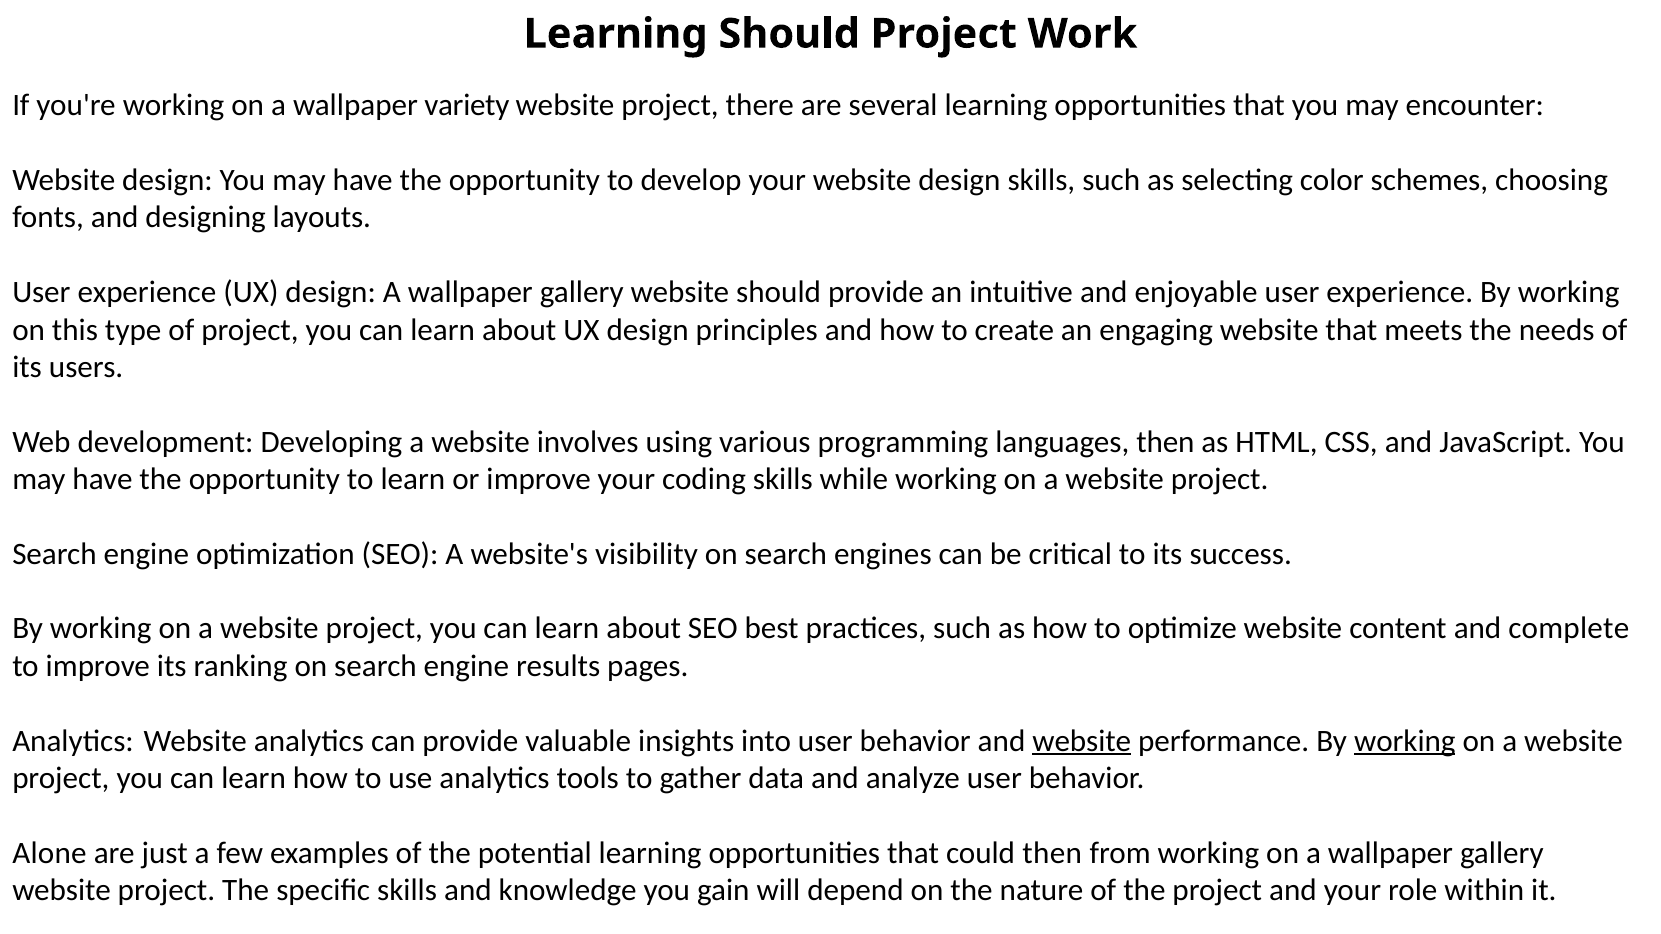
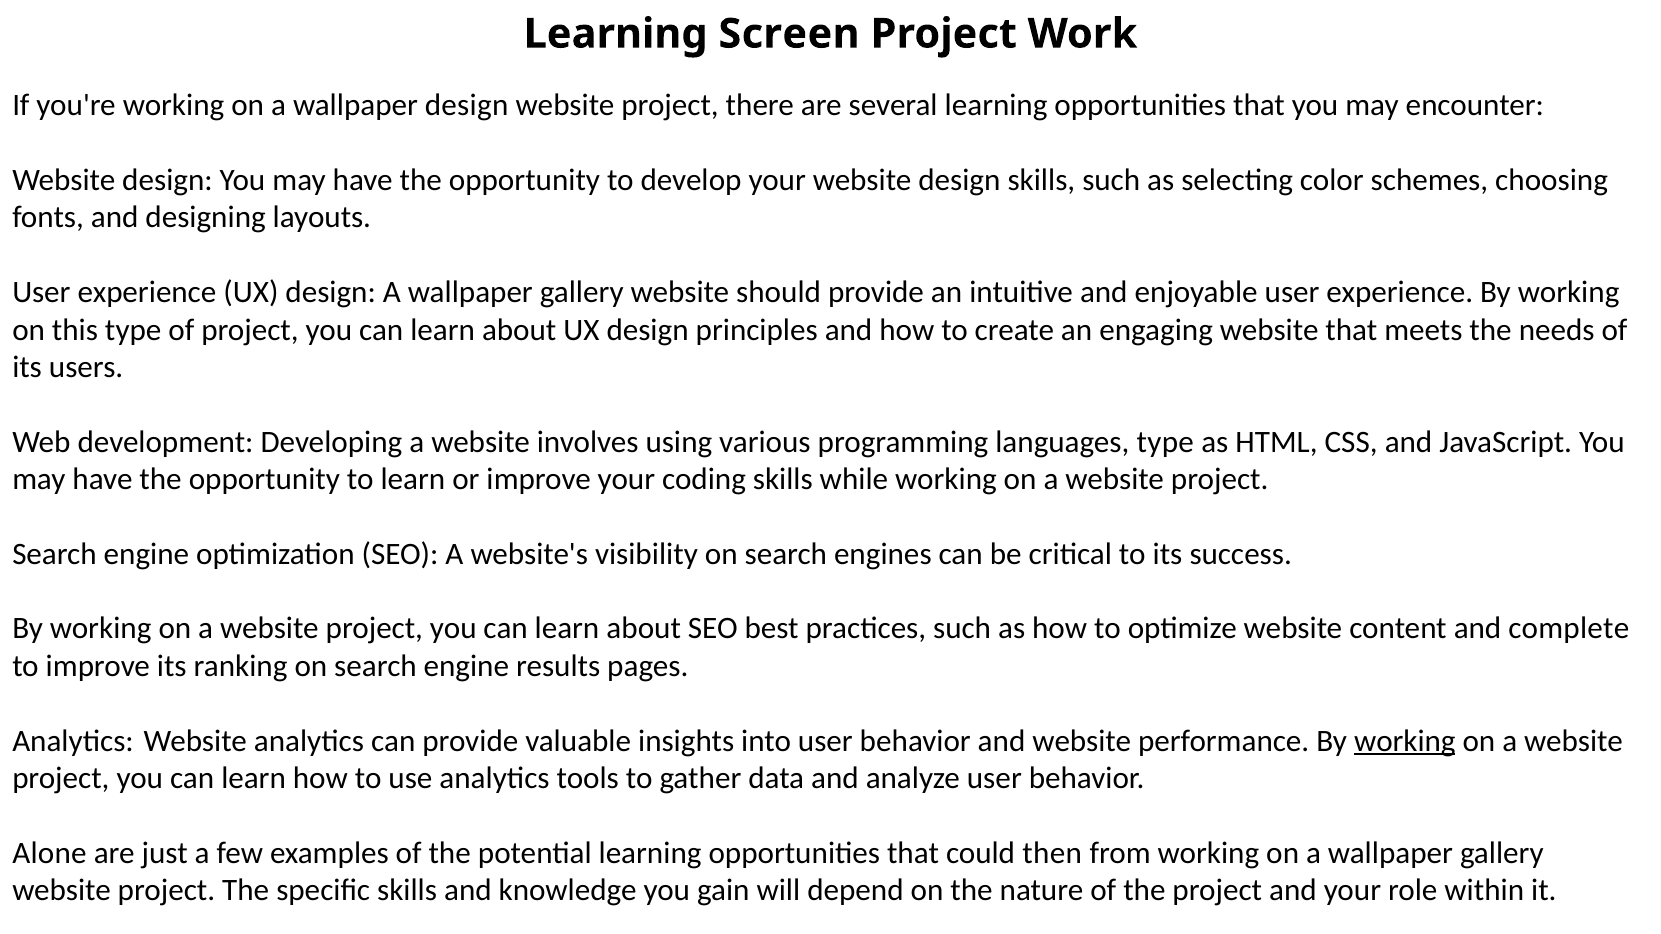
Learning Should: Should -> Screen (789, 34)
wallpaper variety: variety -> design (467, 106)
languages then: then -> type (1165, 442)
website underline: present -> none (1082, 741)
